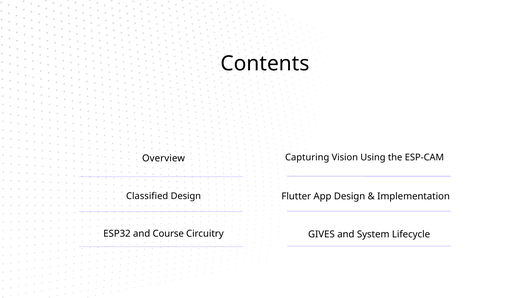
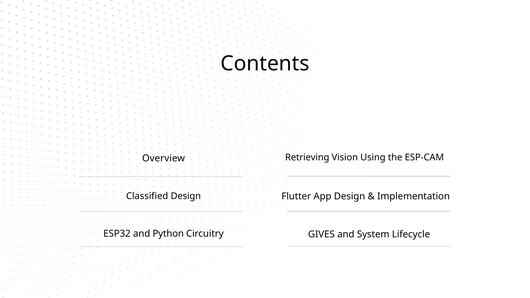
Capturing: Capturing -> Retrieving (307, 157)
Course: Course -> Python (168, 234)
